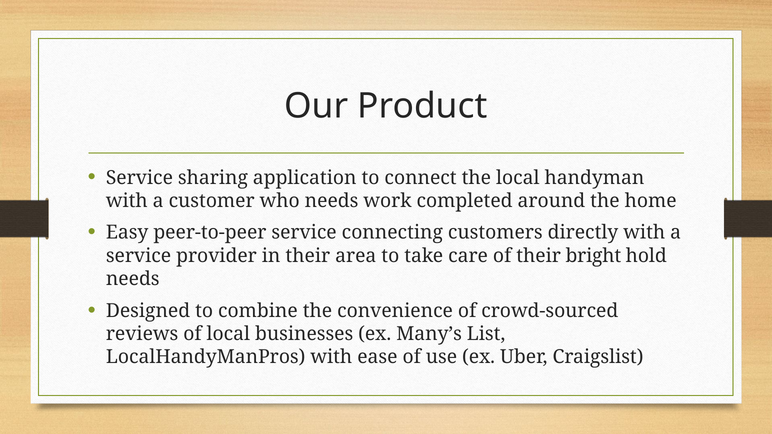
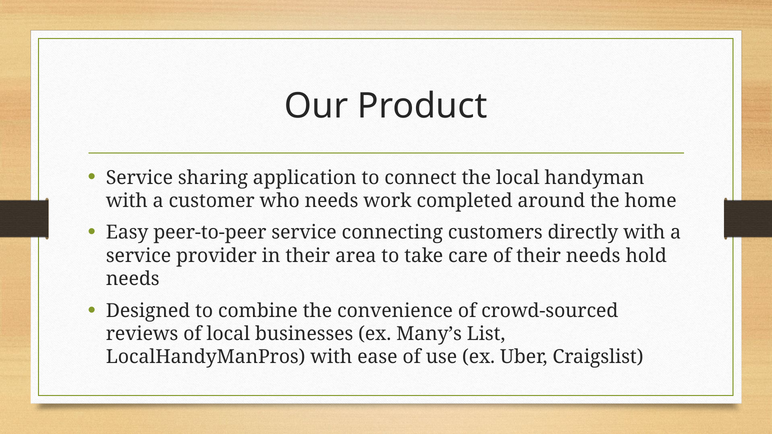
their bright: bright -> needs (593, 256)
